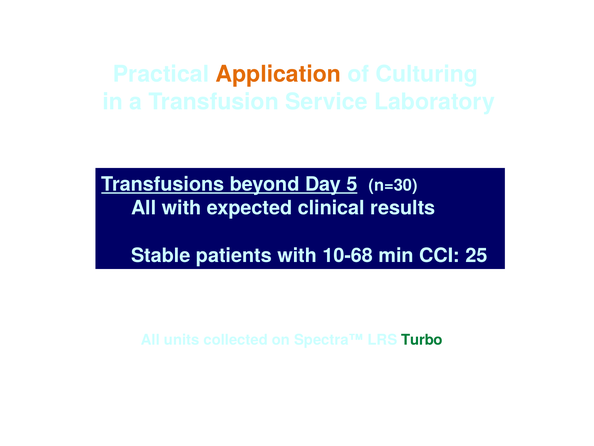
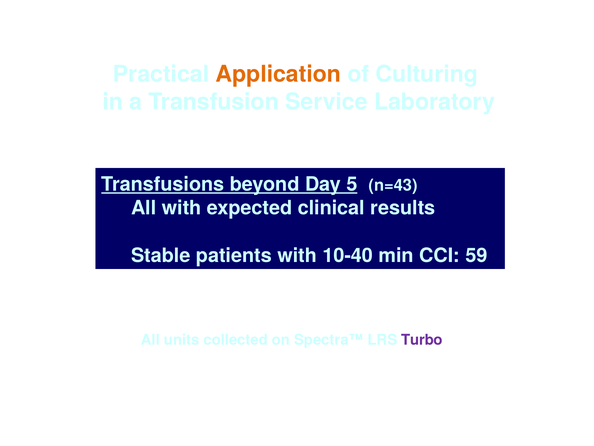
n=30: n=30 -> n=43 (393, 185)
10-68: 10-68 -> 10-40 (348, 255)
25: 25 -> 59 (476, 255)
Turbo colour: green -> purple (422, 340)
